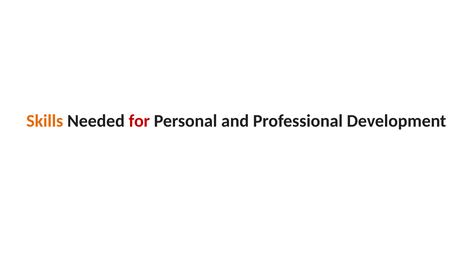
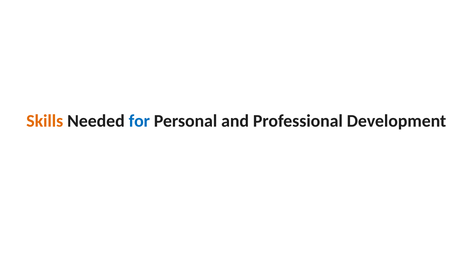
for colour: red -> blue (139, 121)
